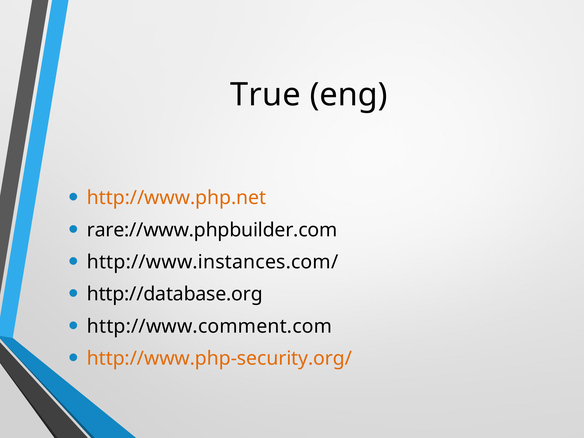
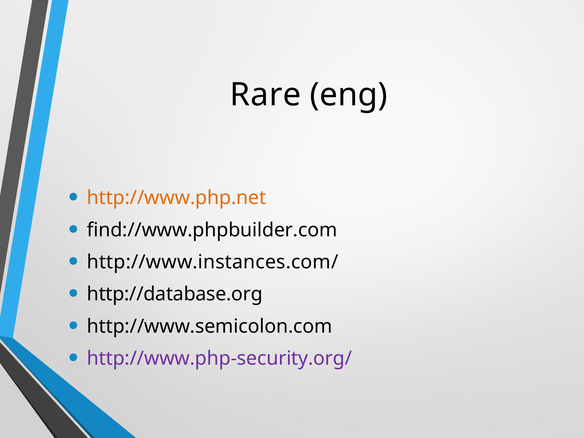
True: True -> Rare (265, 95)
rare://www.phpbuilder.com: rare://www.phpbuilder.com -> find://www.phpbuilder.com (212, 230)
http://www.comment.com: http://www.comment.com -> http://www.semicolon.com (210, 326)
http://www.php-security.org/ colour: orange -> purple (219, 358)
